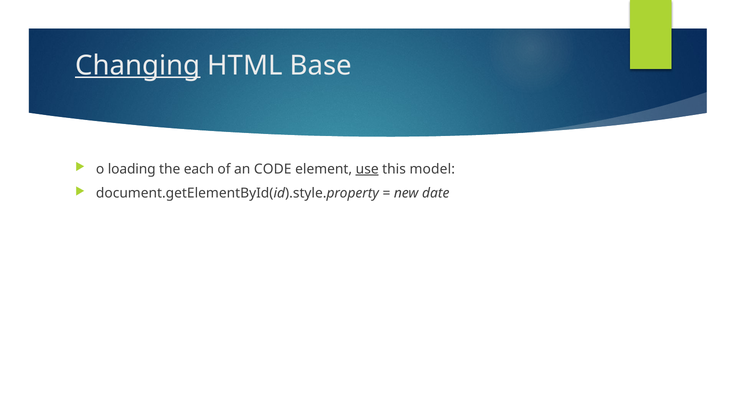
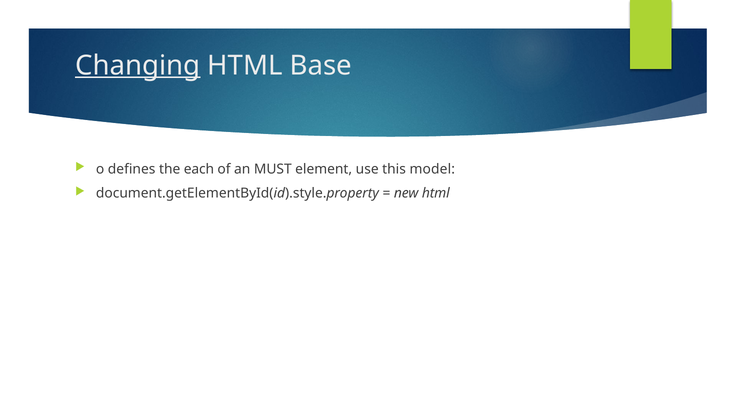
loading: loading -> defines (132, 169)
CODE: CODE -> MUST (273, 169)
use underline: present -> none (367, 169)
new date: date -> html (436, 193)
